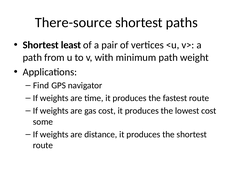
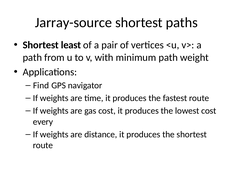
There-source: There-source -> Jarray-source (73, 23)
some: some -> every (43, 122)
